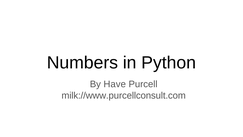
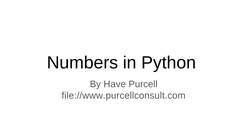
milk://www.purcellconsult.com: milk://www.purcellconsult.com -> file://www.purcellconsult.com (124, 95)
